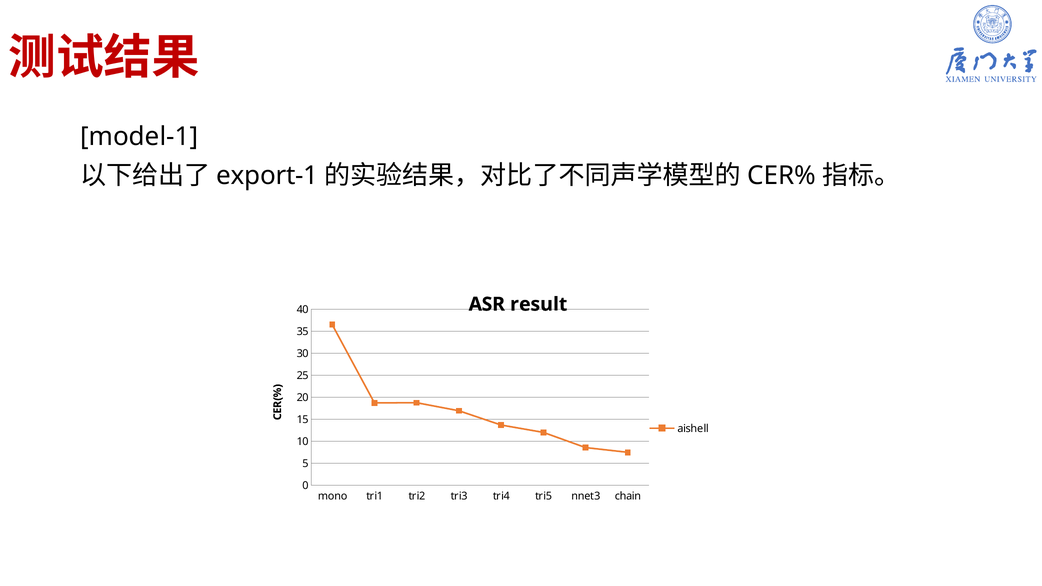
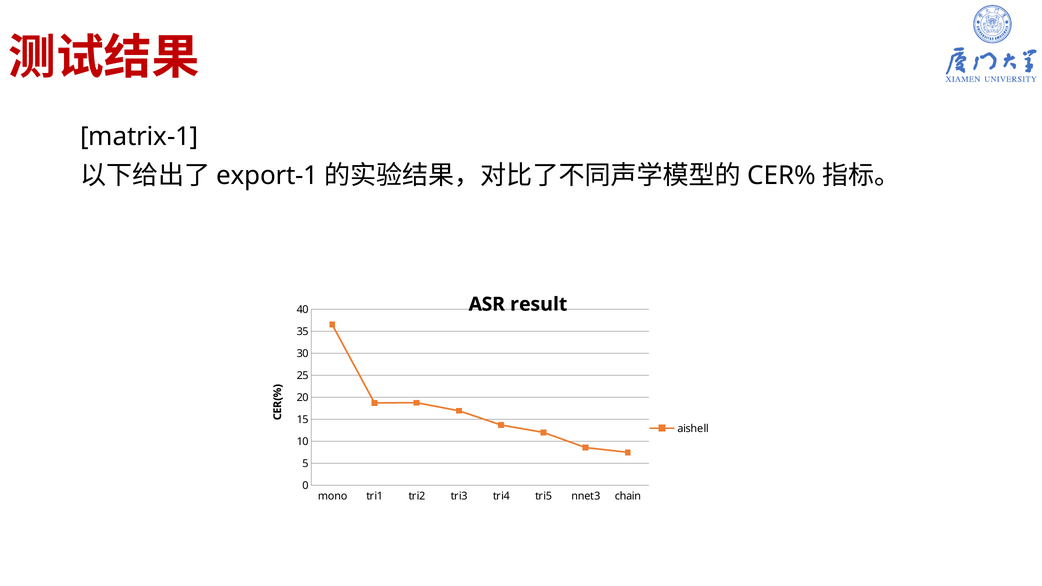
model-1: model-1 -> matrix-1 (139, 136)
